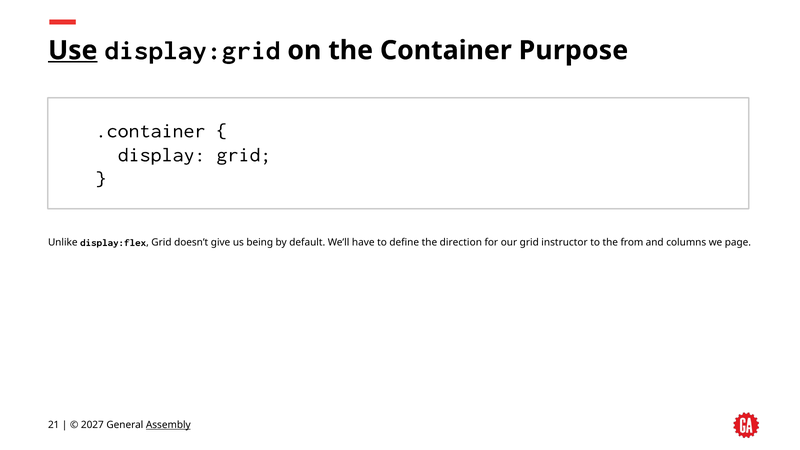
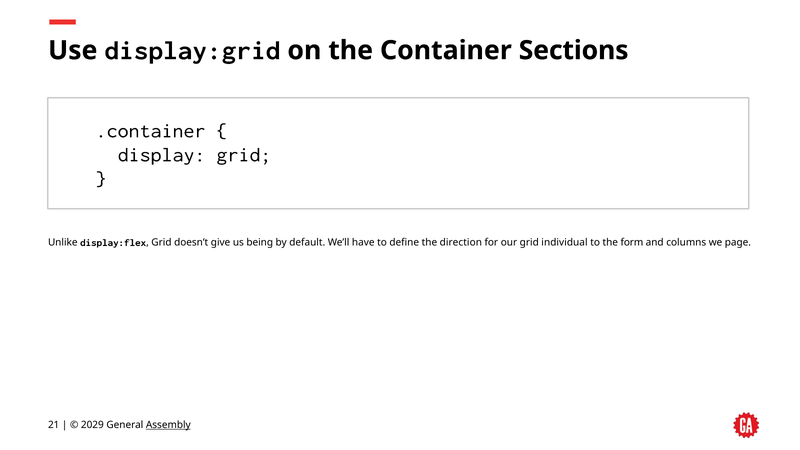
Use underline: present -> none (73, 50)
Purpose: Purpose -> Sections (574, 50)
instructor: instructor -> individual (564, 243)
from: from -> form (632, 243)
2027: 2027 -> 2029 (92, 425)
